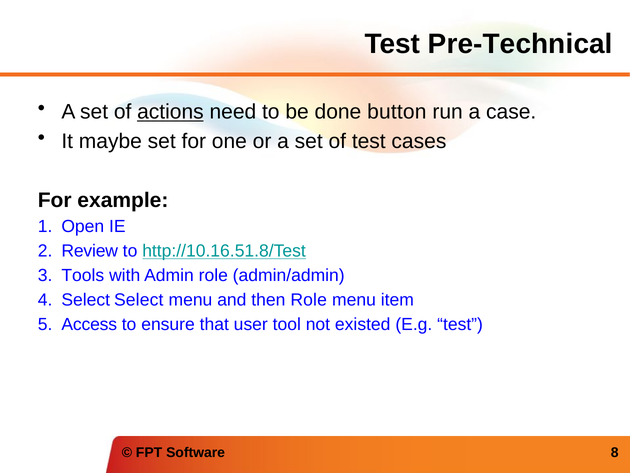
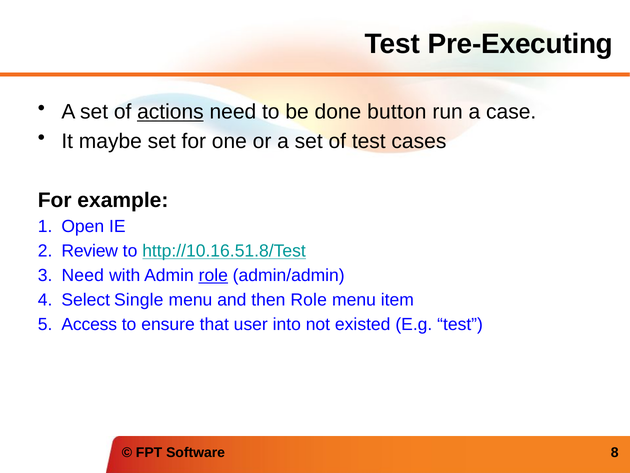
Pre-Technical: Pre-Technical -> Pre-Executing (520, 44)
Tools: Tools -> Need (83, 275)
role underline: none -> present (213, 275)
Select Select: Select -> Single (139, 300)
tool: tool -> into (287, 324)
